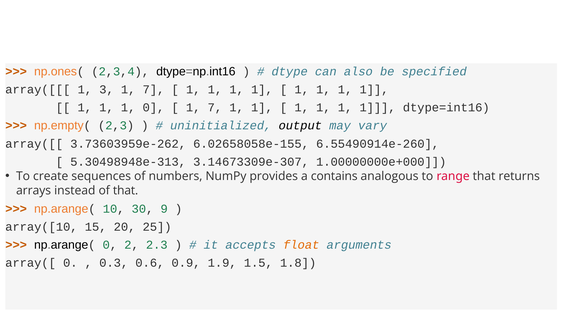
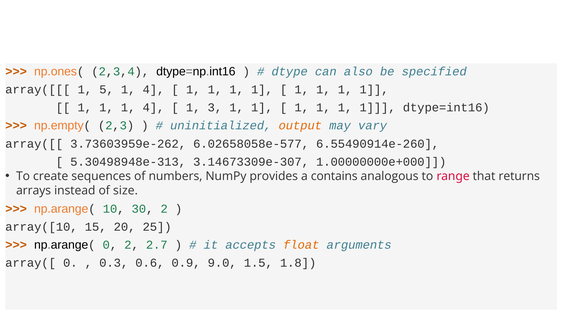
3: 3 -> 5 (106, 89)
7: 7 -> 4 (153, 89)
1 1 0: 0 -> 4 (153, 107)
7: 7 -> 3 (215, 107)
output colour: black -> orange (300, 125)
6.02658058e-155: 6.02658058e-155 -> 6.02658058e-577 (251, 144)
of that: that -> size (125, 190)
30 9: 9 -> 2 (164, 208)
2.3: 2.3 -> 2.7 (157, 245)
1.9: 1.9 -> 9.0 (222, 263)
